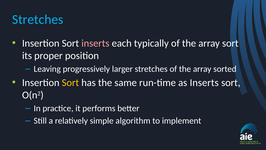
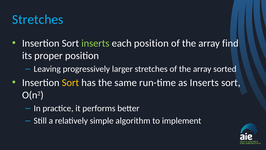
inserts colour: pink -> light green (95, 43)
each typically: typically -> position (151, 43)
array sort: sort -> find (230, 43)
